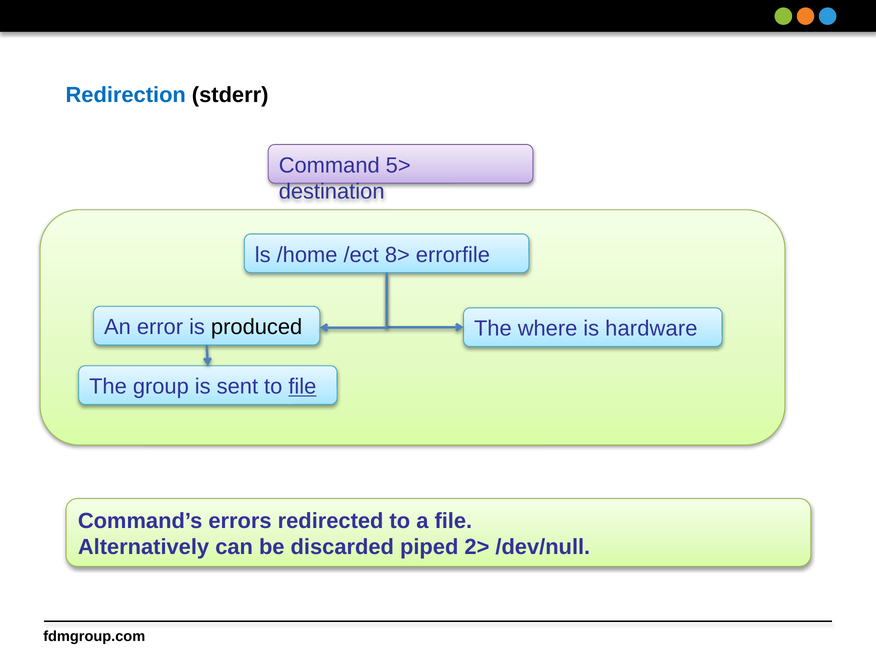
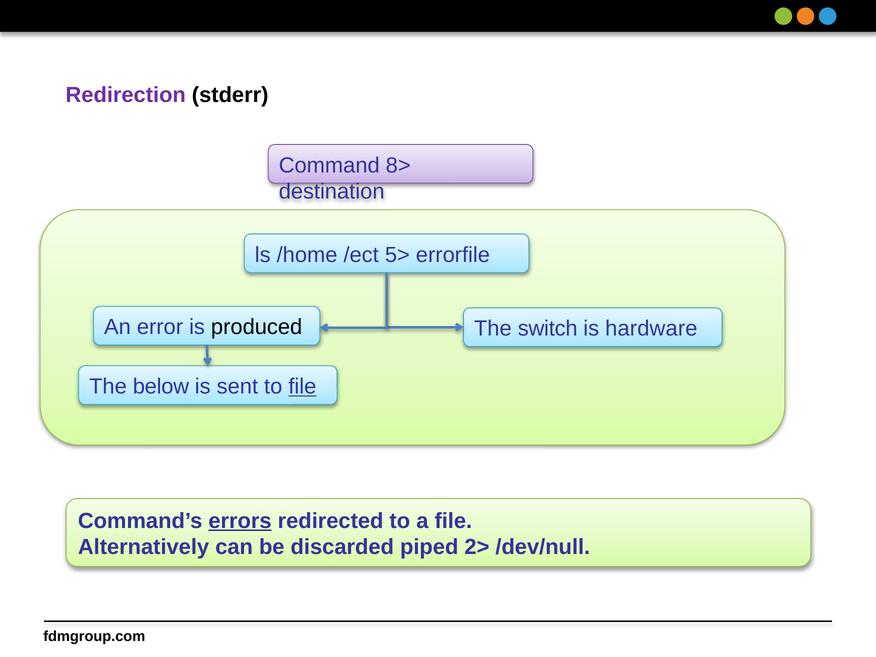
Redirection colour: blue -> purple (126, 95)
5>: 5> -> 8> (398, 165)
8>: 8> -> 5> (397, 255)
where: where -> switch (548, 329)
group: group -> below (161, 387)
errors underline: none -> present (240, 521)
